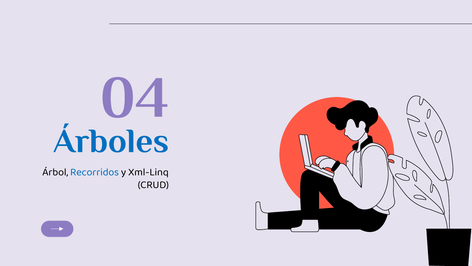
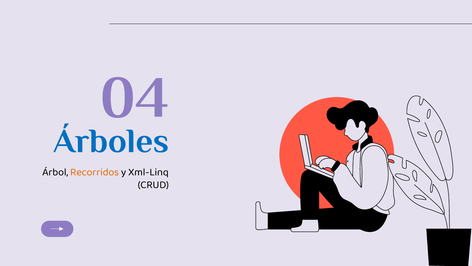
Recorridos colour: blue -> orange (95, 172)
